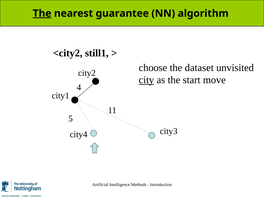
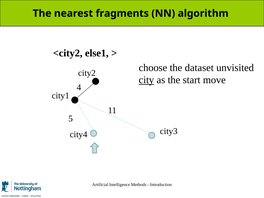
The underline: present -> none (42, 13)
guarantee: guarantee -> fragments (122, 13)
still1: still1 -> else1 (97, 53)
